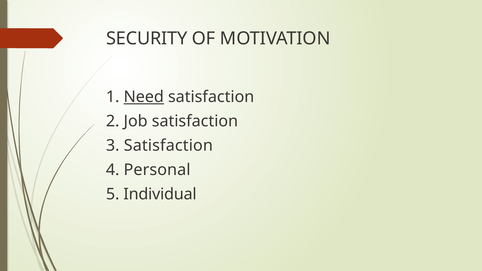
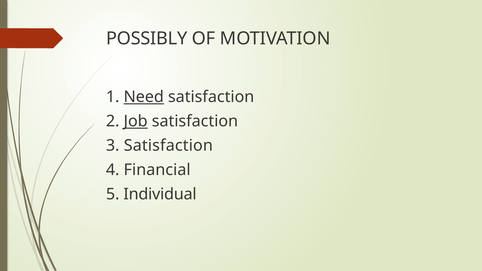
SECURITY: SECURITY -> POSSIBLY (147, 39)
Job underline: none -> present (136, 121)
Personal: Personal -> Financial (157, 170)
